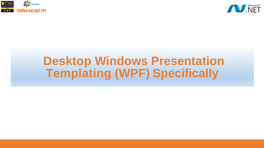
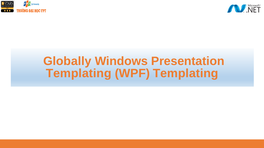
Desktop: Desktop -> Globally (67, 61)
WPF Specifically: Specifically -> Templating (186, 73)
